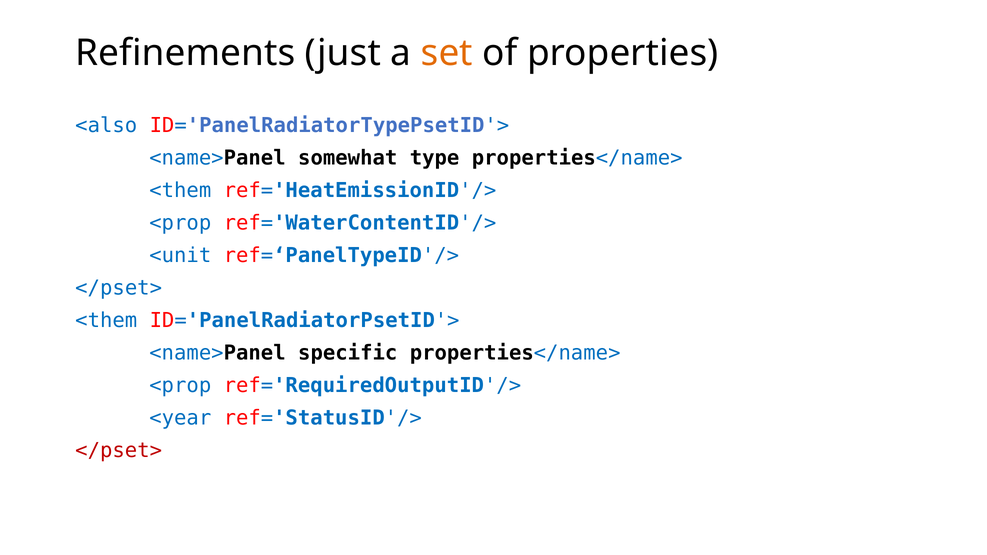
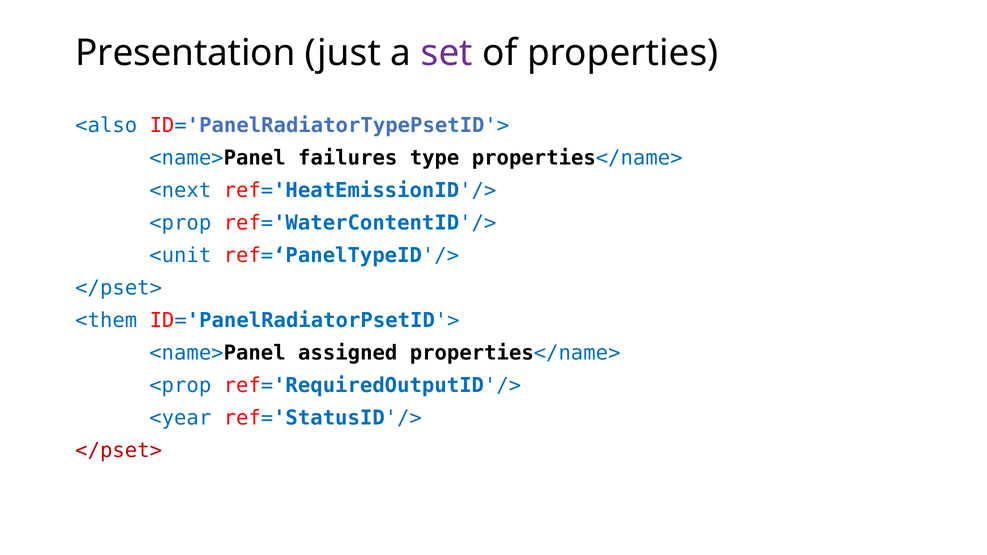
Refinements: Refinements -> Presentation (185, 53)
set colour: orange -> purple (447, 53)
somewhat: somewhat -> failures (348, 158)
<them: <them -> <next (180, 190)
specific: specific -> assigned (348, 353)
